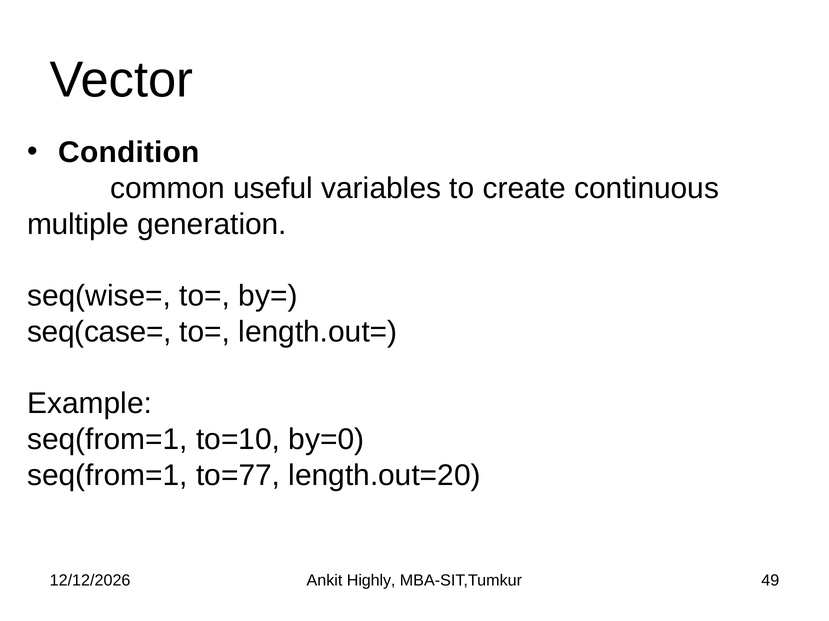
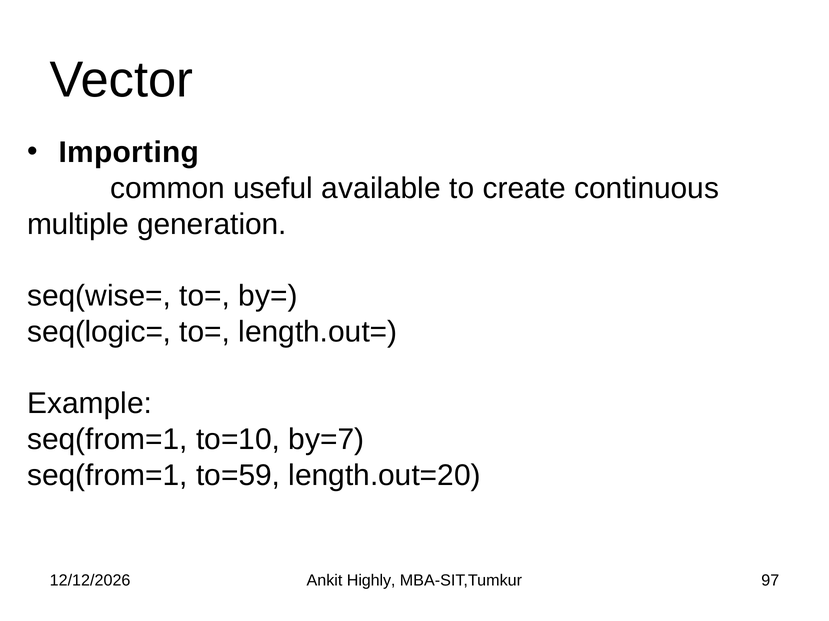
Condition: Condition -> Importing (129, 153)
variables: variables -> available (381, 189)
seq(case=: seq(case= -> seq(logic= (99, 332)
by=0: by=0 -> by=7 (326, 440)
to=77: to=77 -> to=59 (238, 476)
49: 49 -> 97 (770, 581)
